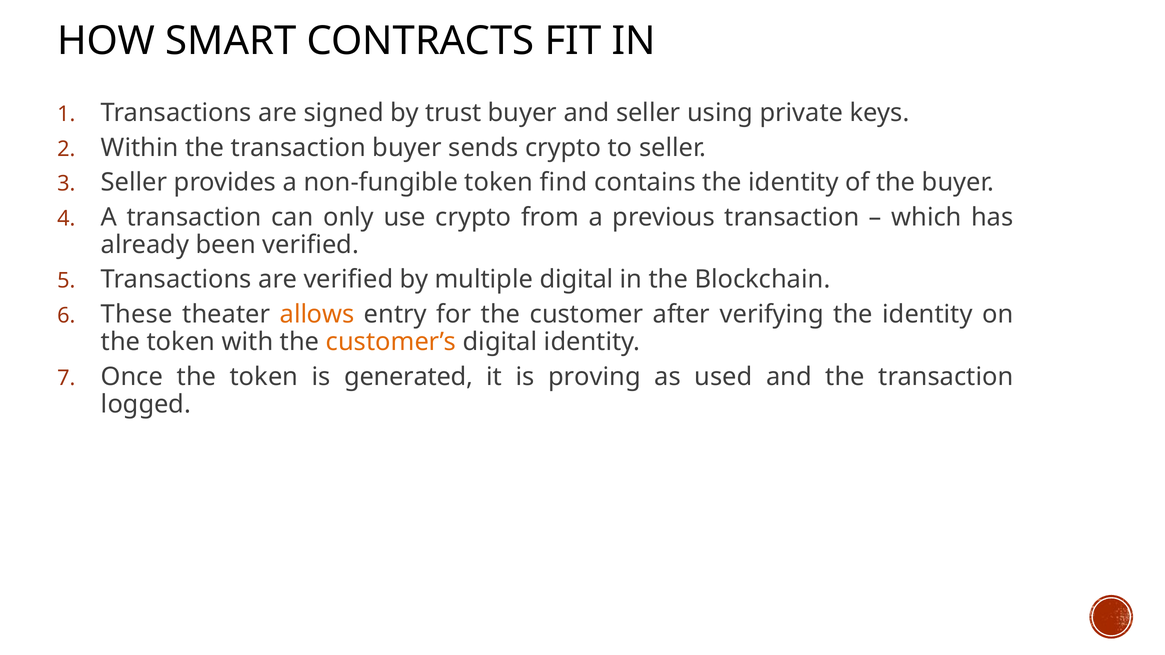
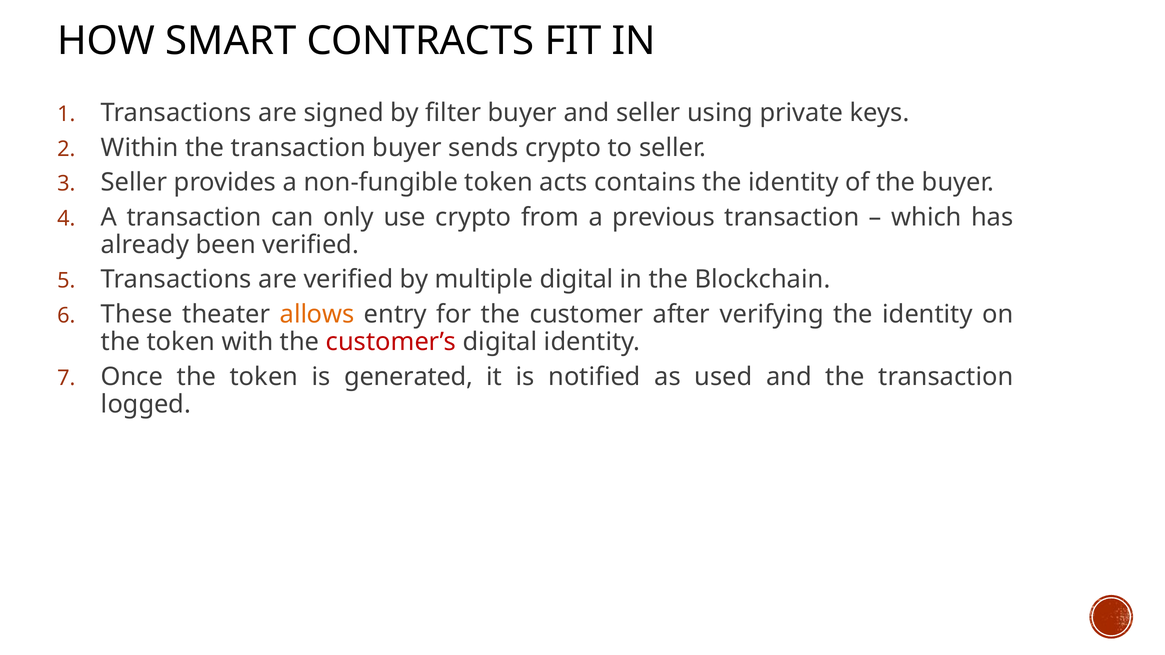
trust: trust -> filter (453, 113)
find: find -> acts (564, 183)
customer’s colour: orange -> red (391, 342)
proving: proving -> notified (594, 377)
